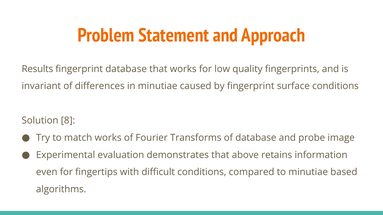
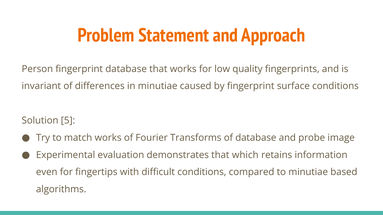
Results: Results -> Person (37, 69)
8: 8 -> 5 (68, 121)
above: above -> which (245, 155)
